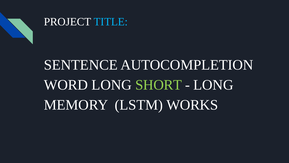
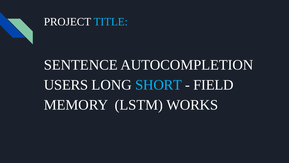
WORD: WORD -> USERS (66, 85)
SHORT colour: light green -> light blue (159, 85)
LONG: LONG -> FIELD (213, 85)
